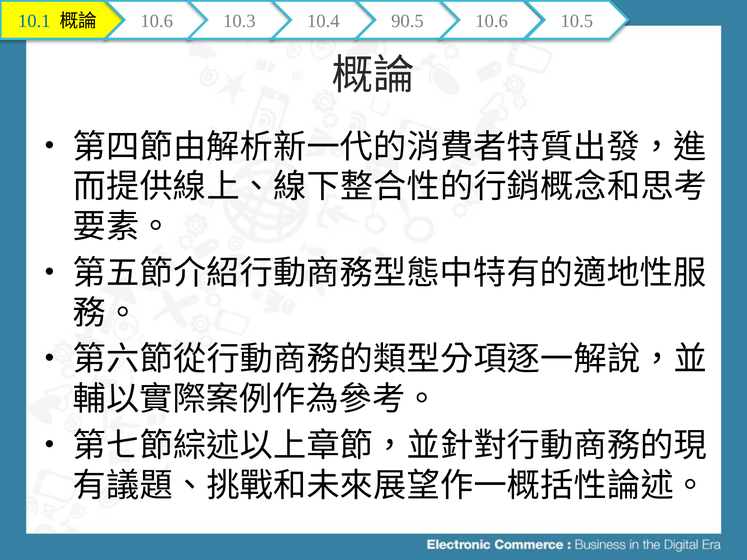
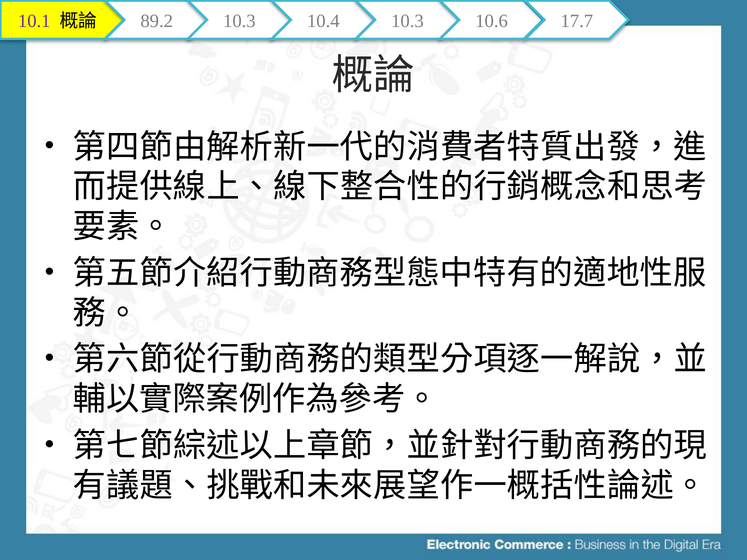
10.1 colour: blue -> purple (34, 21)
10.6: 10.6 -> 89.2 (157, 21)
10.4 90.5: 90.5 -> 10.3 (407, 21)
10.5: 10.5 -> 17.7 (577, 21)
